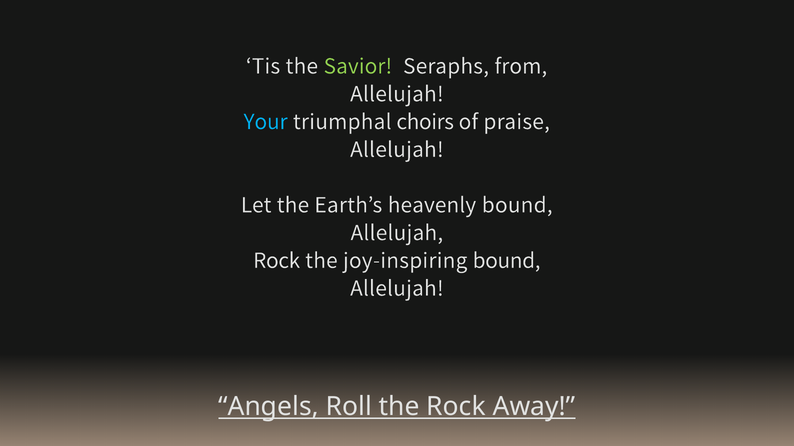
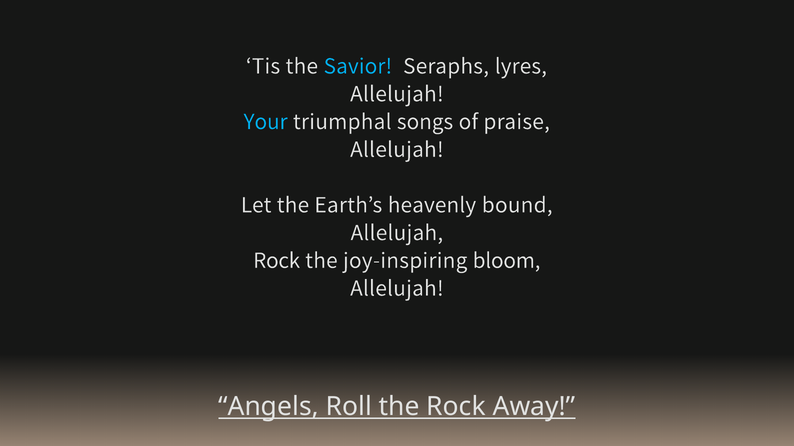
Savior colour: light green -> light blue (358, 66)
from: from -> lyres (521, 66)
choirs: choirs -> songs (425, 122)
joy-inspiring bound: bound -> bloom (507, 261)
